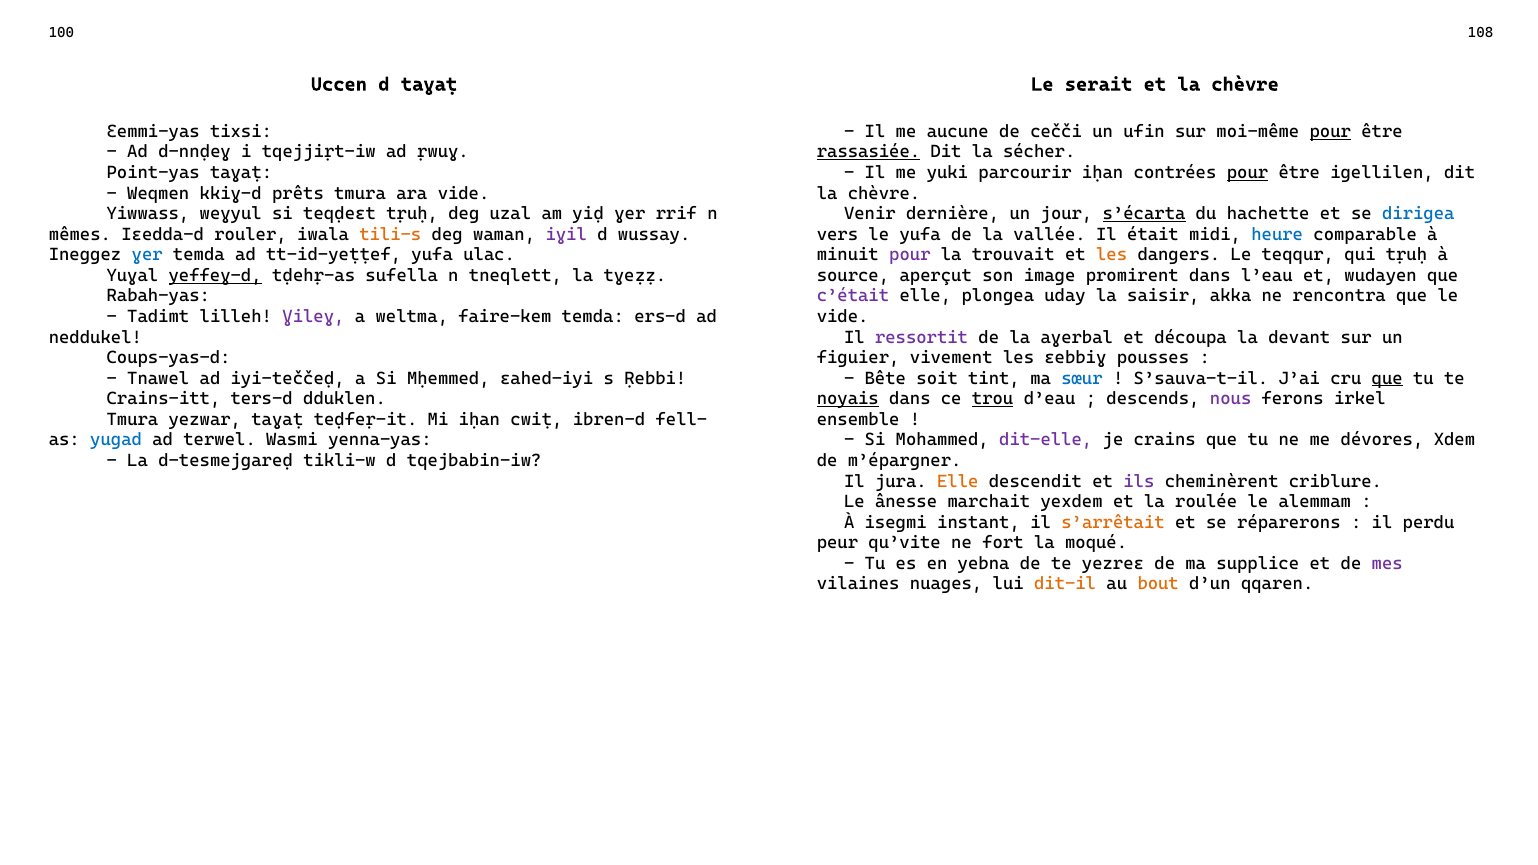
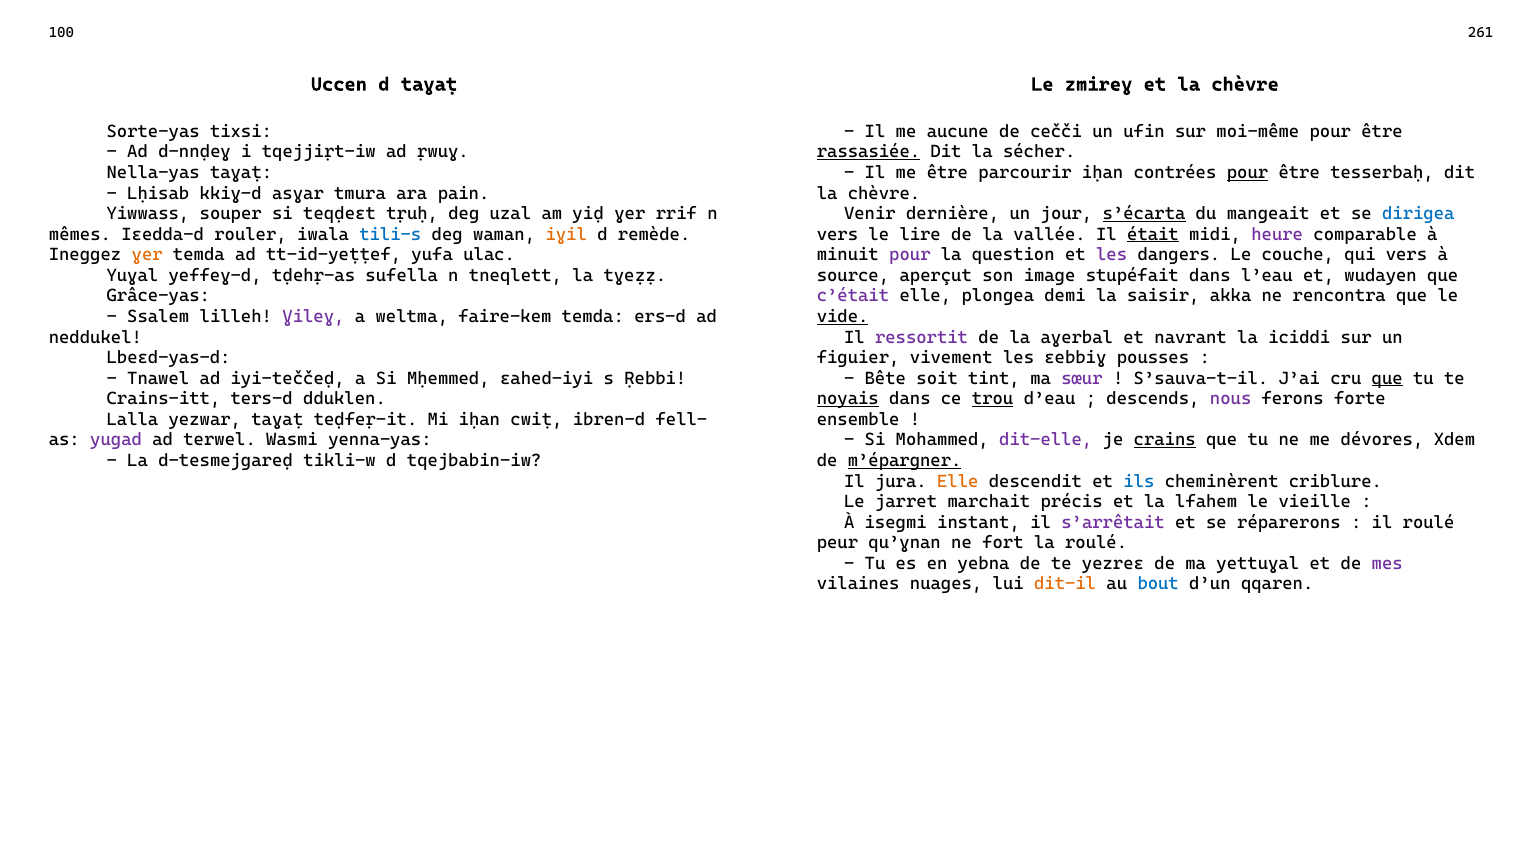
108: 108 -> 261 (1481, 33)
serait: serait -> zmireɣ (1099, 84)
Ɛemmi-yas: Ɛemmi-yas -> Sorte-yas (153, 132)
pour underline: present -> none (1330, 132)
Point-yas: Point-yas -> Nella-yas (153, 173)
me yuki: yuki -> être (947, 173)
igellilen: igellilen -> tesserbaḥ (1382, 173)
Weqmen: Weqmen -> Lḥisab (158, 193)
prêts: prêts -> asɣar (298, 193)
ara vide: vide -> pain (464, 193)
weɣyul: weɣyul -> souper (231, 214)
hachette: hachette -> mangeait (1268, 214)
tili-s colour: orange -> blue (390, 234)
iɣil colour: purple -> orange (566, 234)
wussay: wussay -> remède (654, 234)
le yufa: yufa -> lire (920, 234)
était underline: none -> present (1153, 234)
heure colour: blue -> purple (1277, 234)
ɣer colour: blue -> orange (147, 255)
trouvait: trouvait -> question (1013, 255)
les colour: orange -> purple (1112, 255)
teqqur: teqqur -> couche (1298, 255)
qui tṛuḥ: tṛuḥ -> vers (1406, 255)
yeffeɣ-d underline: present -> none (215, 276)
promirent: promirent -> stupéfait (1132, 276)
Rabah-yas: Rabah-yas -> Grâce-yas (158, 296)
uday: uday -> demi (1065, 296)
Tadimt: Tadimt -> Ssalem (158, 317)
vide underline: none -> present (843, 317)
découpa: découpa -> navrant (1191, 337)
devant: devant -> iciddi (1299, 337)
Coups-yas-d: Coups-yas-d -> Lbeɛd-yas-d (169, 358)
sœur colour: blue -> purple (1082, 378)
irkel: irkel -> forte (1360, 399)
Tmura: Tmura -> Lalla (132, 420)
yugad colour: blue -> purple (116, 440)
crains underline: none -> present (1165, 440)
m’épargner underline: none -> present (905, 461)
ils colour: purple -> blue (1139, 481)
ânesse: ânesse -> jarret (906, 502)
yexdem: yexdem -> précis (1072, 502)
roulée: roulée -> lfahem (1206, 502)
alemmam: alemmam -> vieille (1315, 502)
s’arrêtait colour: orange -> purple (1113, 522)
il perdu: perdu -> roulé (1429, 522)
qu’vite: qu’vite -> qu’ɣnan (905, 543)
la moqué: moqué -> roulé (1096, 543)
supplice: supplice -> yettuɣal (1258, 564)
bout colour: orange -> blue (1158, 584)
